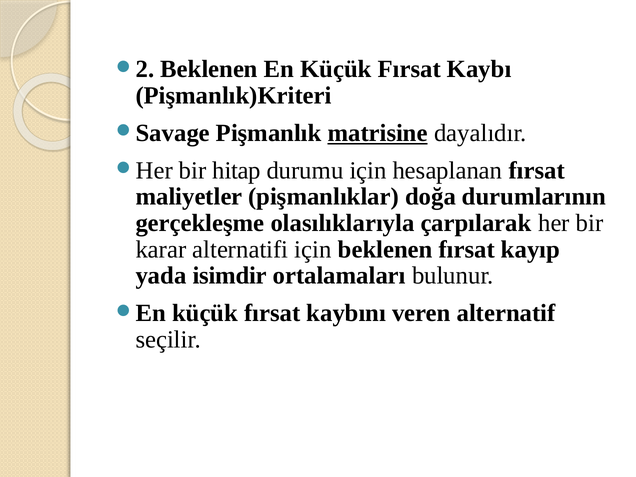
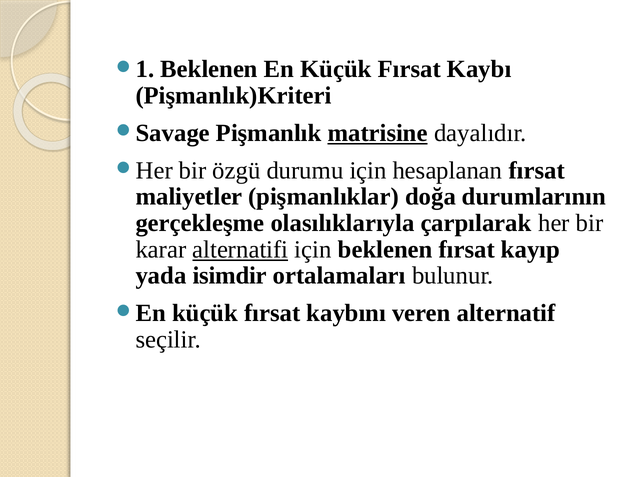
2: 2 -> 1 (145, 69)
hitap: hitap -> özgü (236, 170)
alternatifi underline: none -> present (240, 249)
